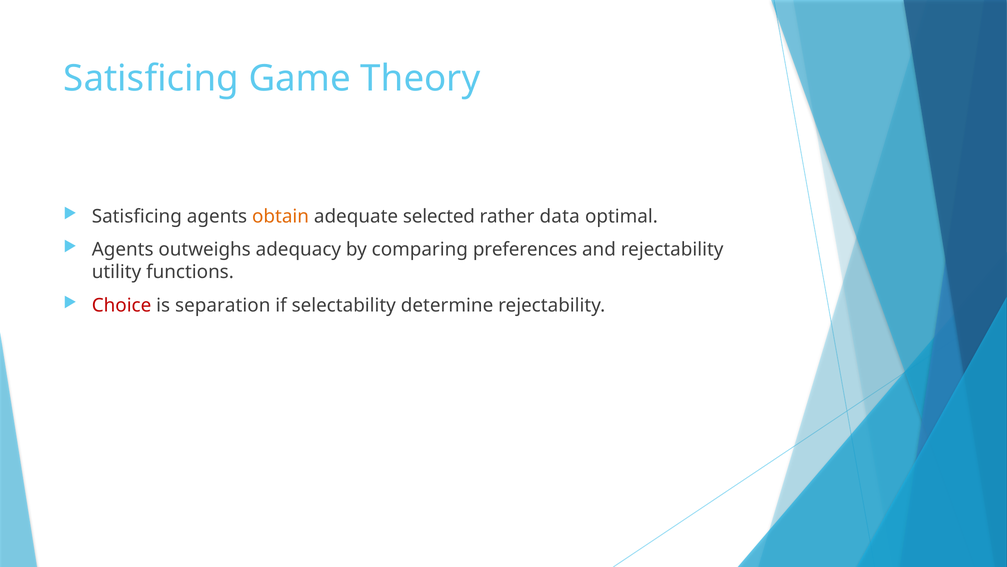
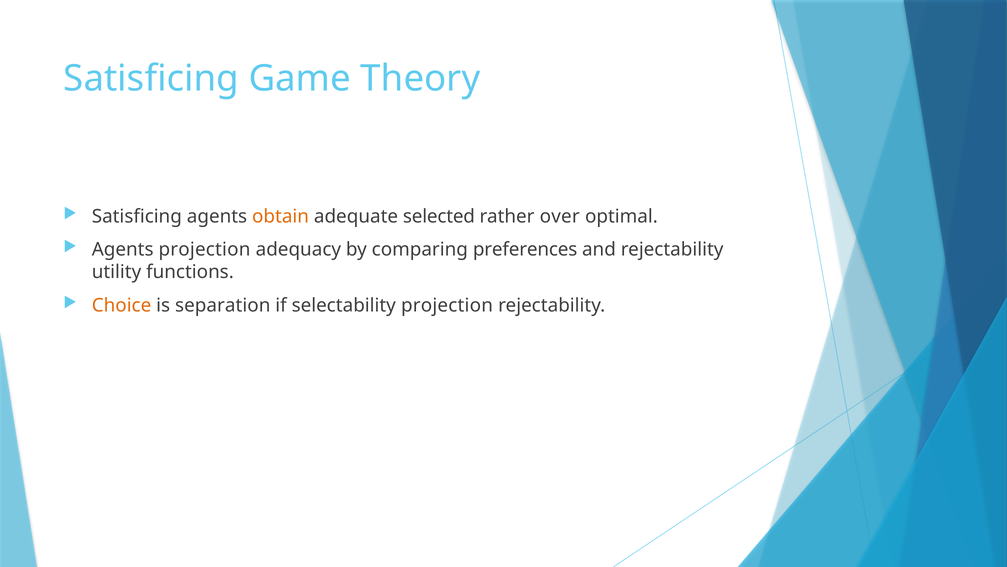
data: data -> over (560, 216)
Agents outweighs: outweighs -> projection (205, 249)
Choice colour: red -> orange (122, 305)
selectability determine: determine -> projection (447, 305)
